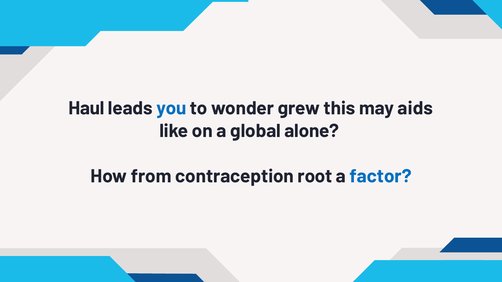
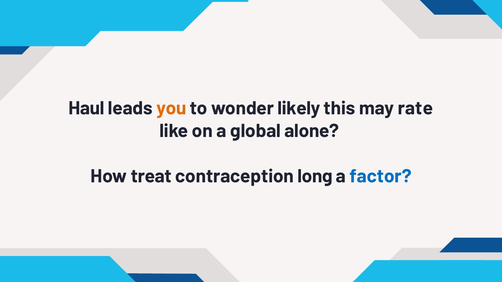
you colour: blue -> orange (171, 109)
grew: grew -> likely (299, 109)
aids: aids -> rate (415, 109)
from: from -> treat (151, 176)
root: root -> long (315, 176)
